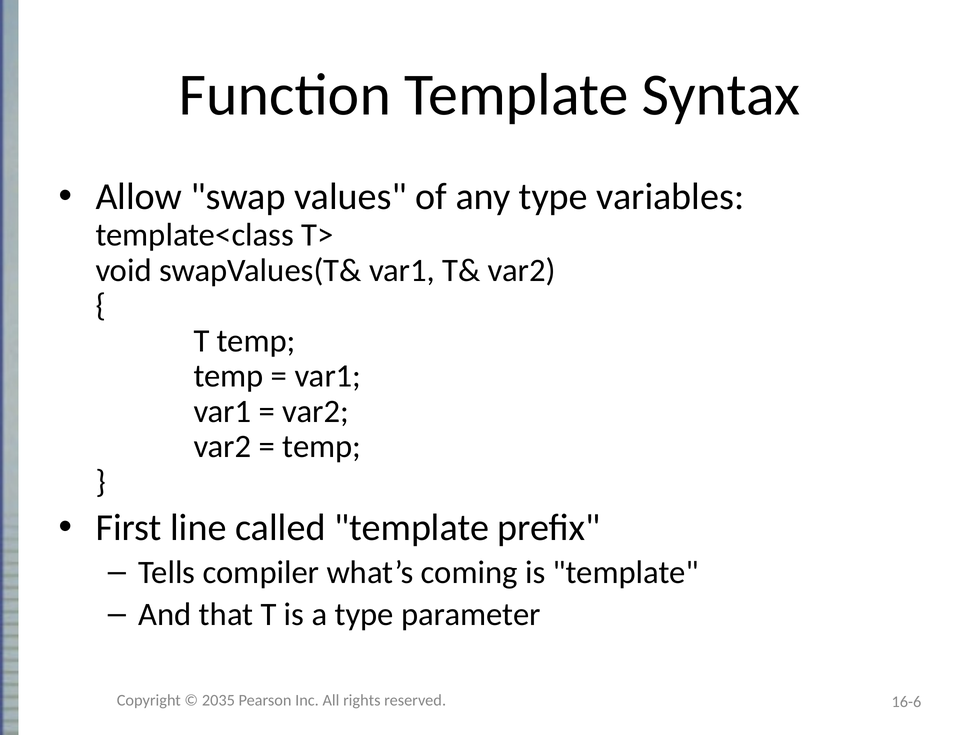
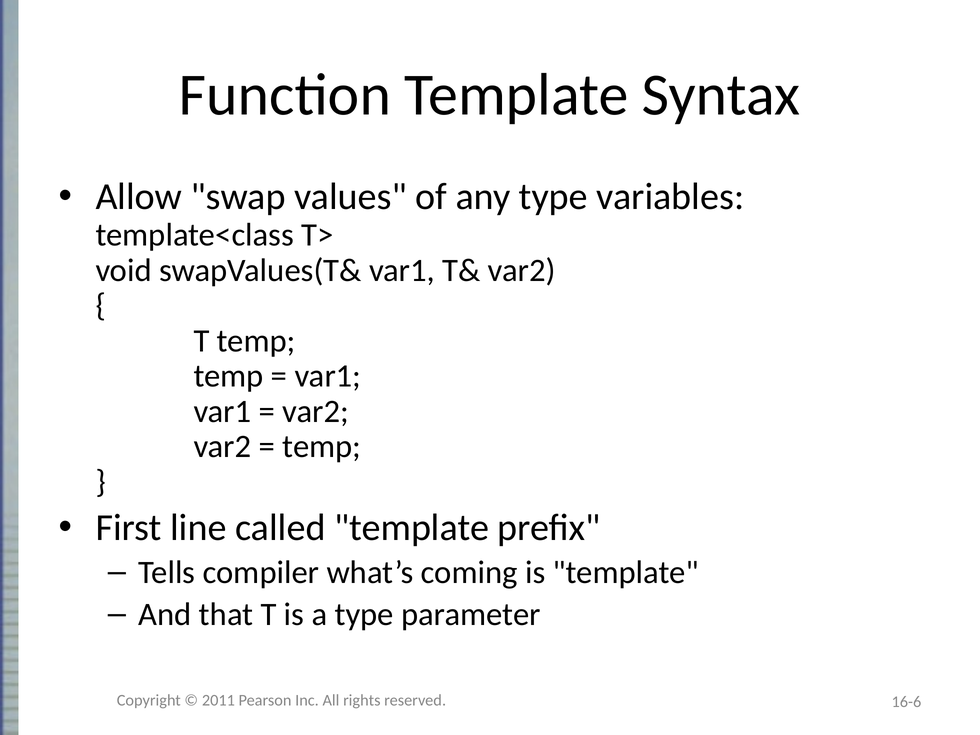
2035: 2035 -> 2011 (218, 700)
